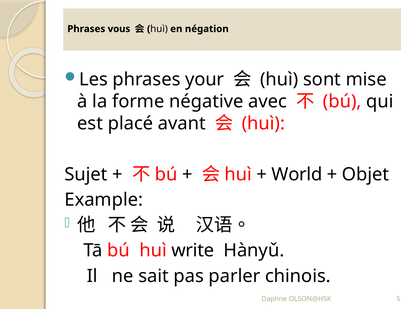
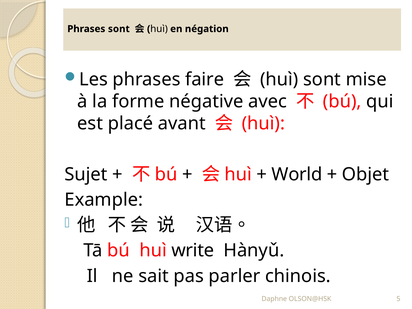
Phrases vous: vous -> sont (119, 29)
your: your -> faire (205, 80)
